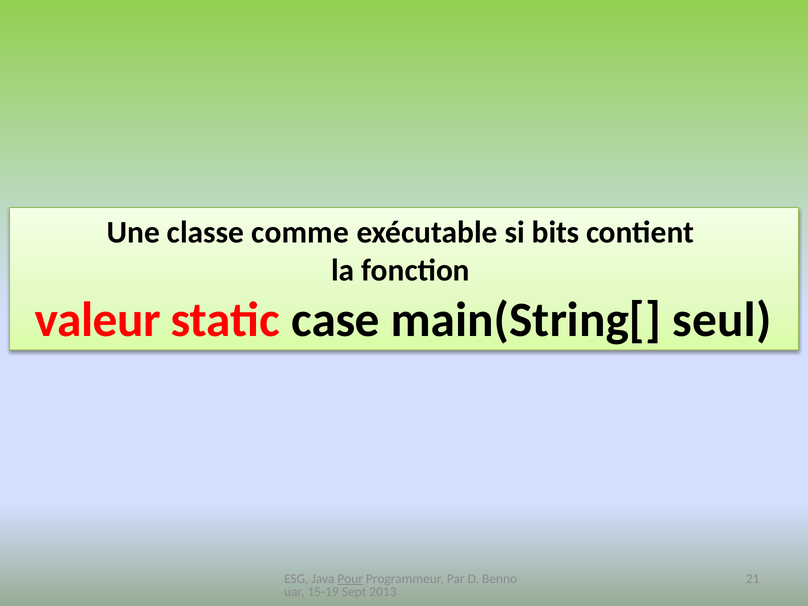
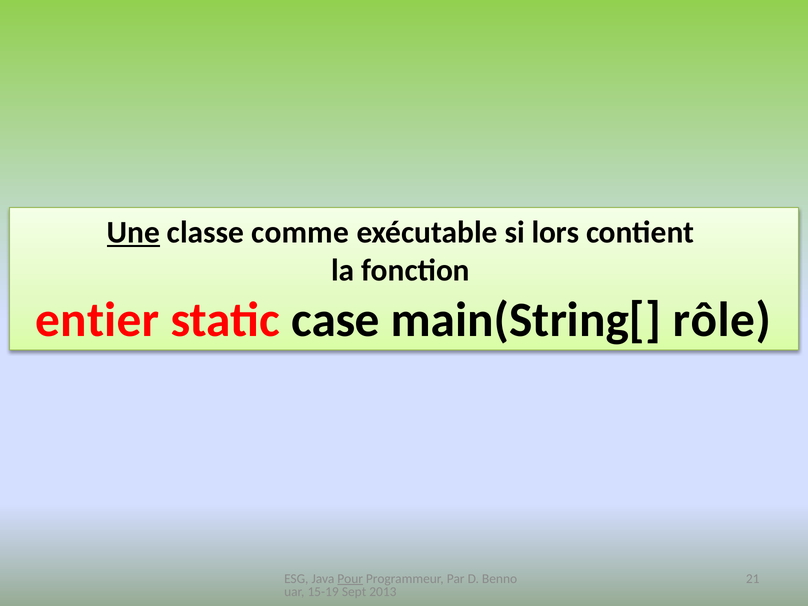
Une underline: none -> present (133, 233)
bits: bits -> lors (556, 233)
valeur: valeur -> entier (97, 320)
seul: seul -> rôle (722, 320)
